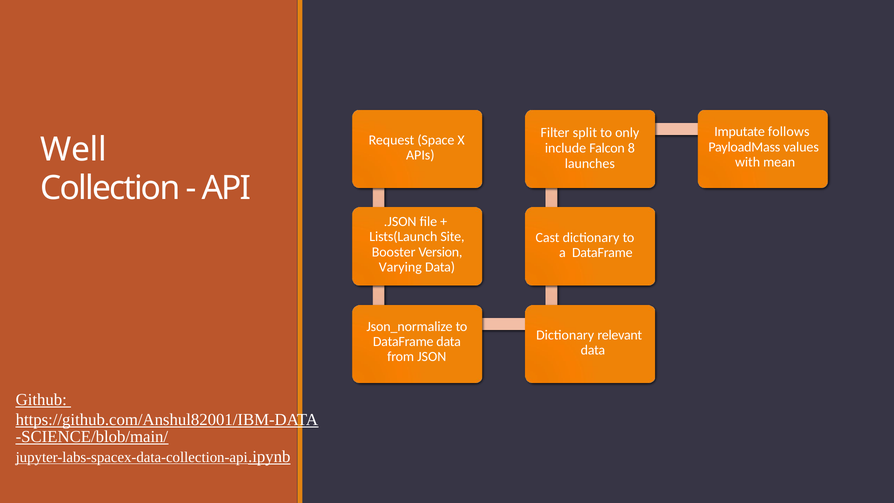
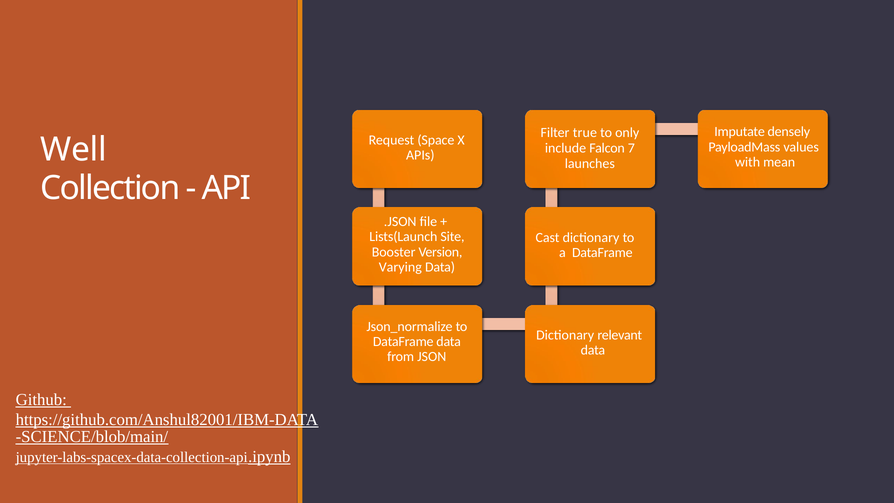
follows: follows -> densely (789, 132)
split: split -> true (585, 133)
8: 8 -> 7 (631, 148)
